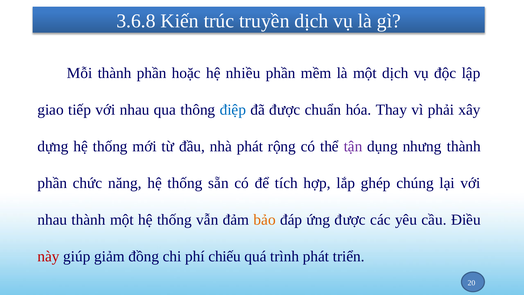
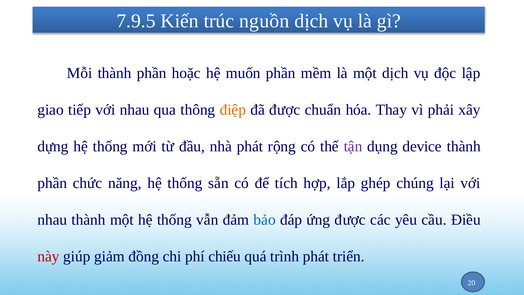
3.6.8: 3.6.8 -> 7.9.5 (136, 21)
truyền: truyền -> nguồn (264, 21)
nhiều: nhiều -> muốn (243, 73)
điệp colour: blue -> orange (233, 110)
nhưng: nhưng -> device (422, 146)
bảo colour: orange -> blue (265, 220)
